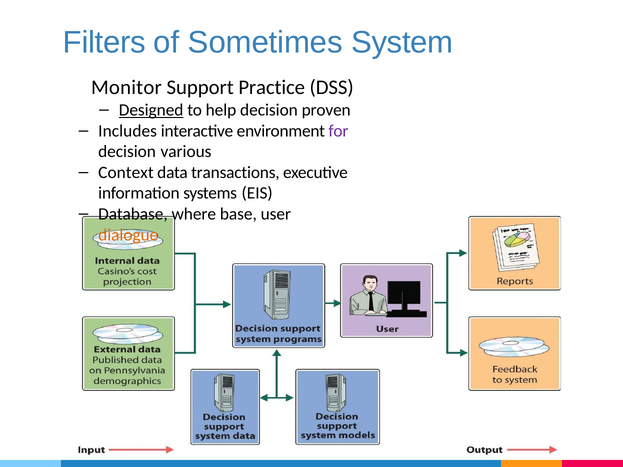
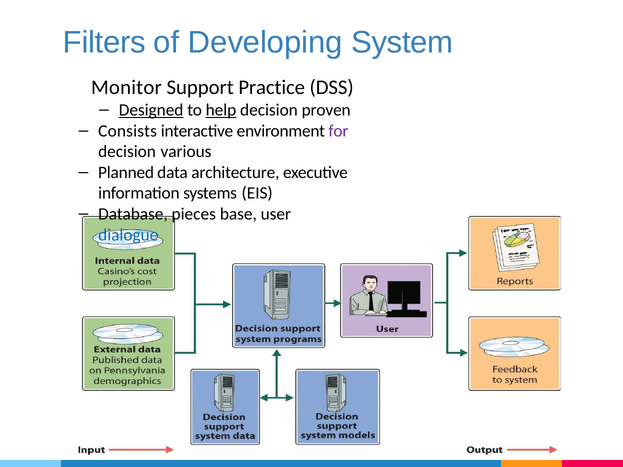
Sometimes: Sometimes -> Developing (265, 43)
help underline: none -> present (221, 110)
Includes: Includes -> Consists (128, 131)
Context: Context -> Planned (126, 173)
transactions: transactions -> architecture (235, 173)
where: where -> pieces (194, 214)
dialogue colour: orange -> blue (128, 235)
